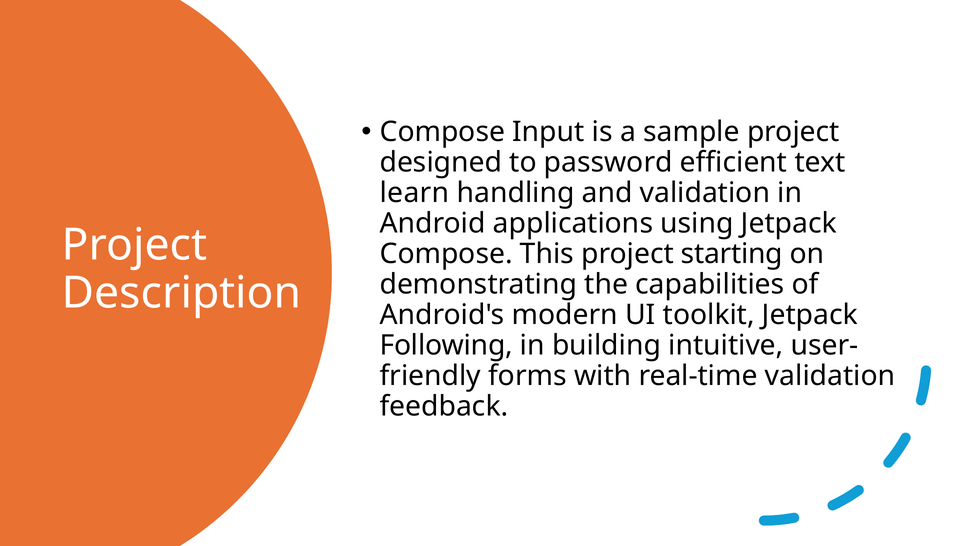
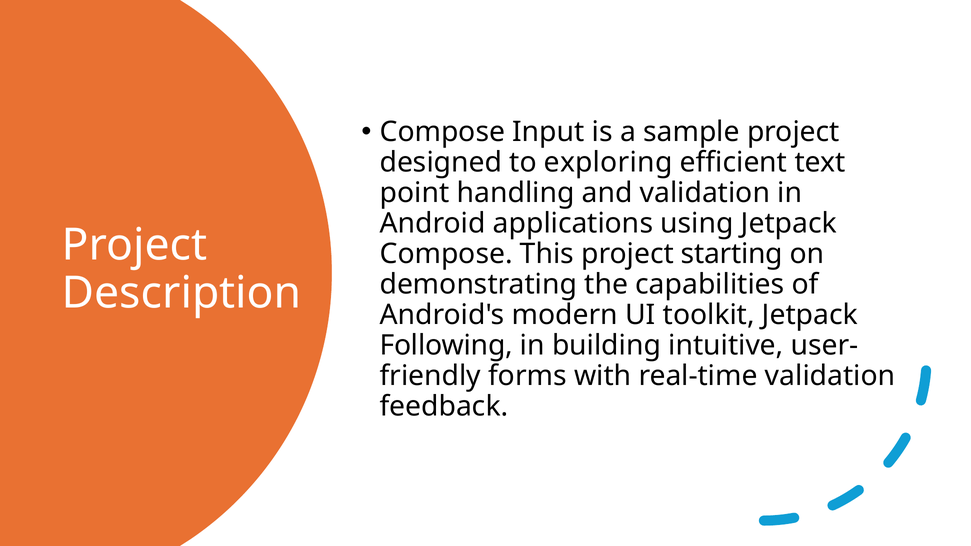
password: password -> exploring (608, 162)
learn: learn -> point (415, 193)
